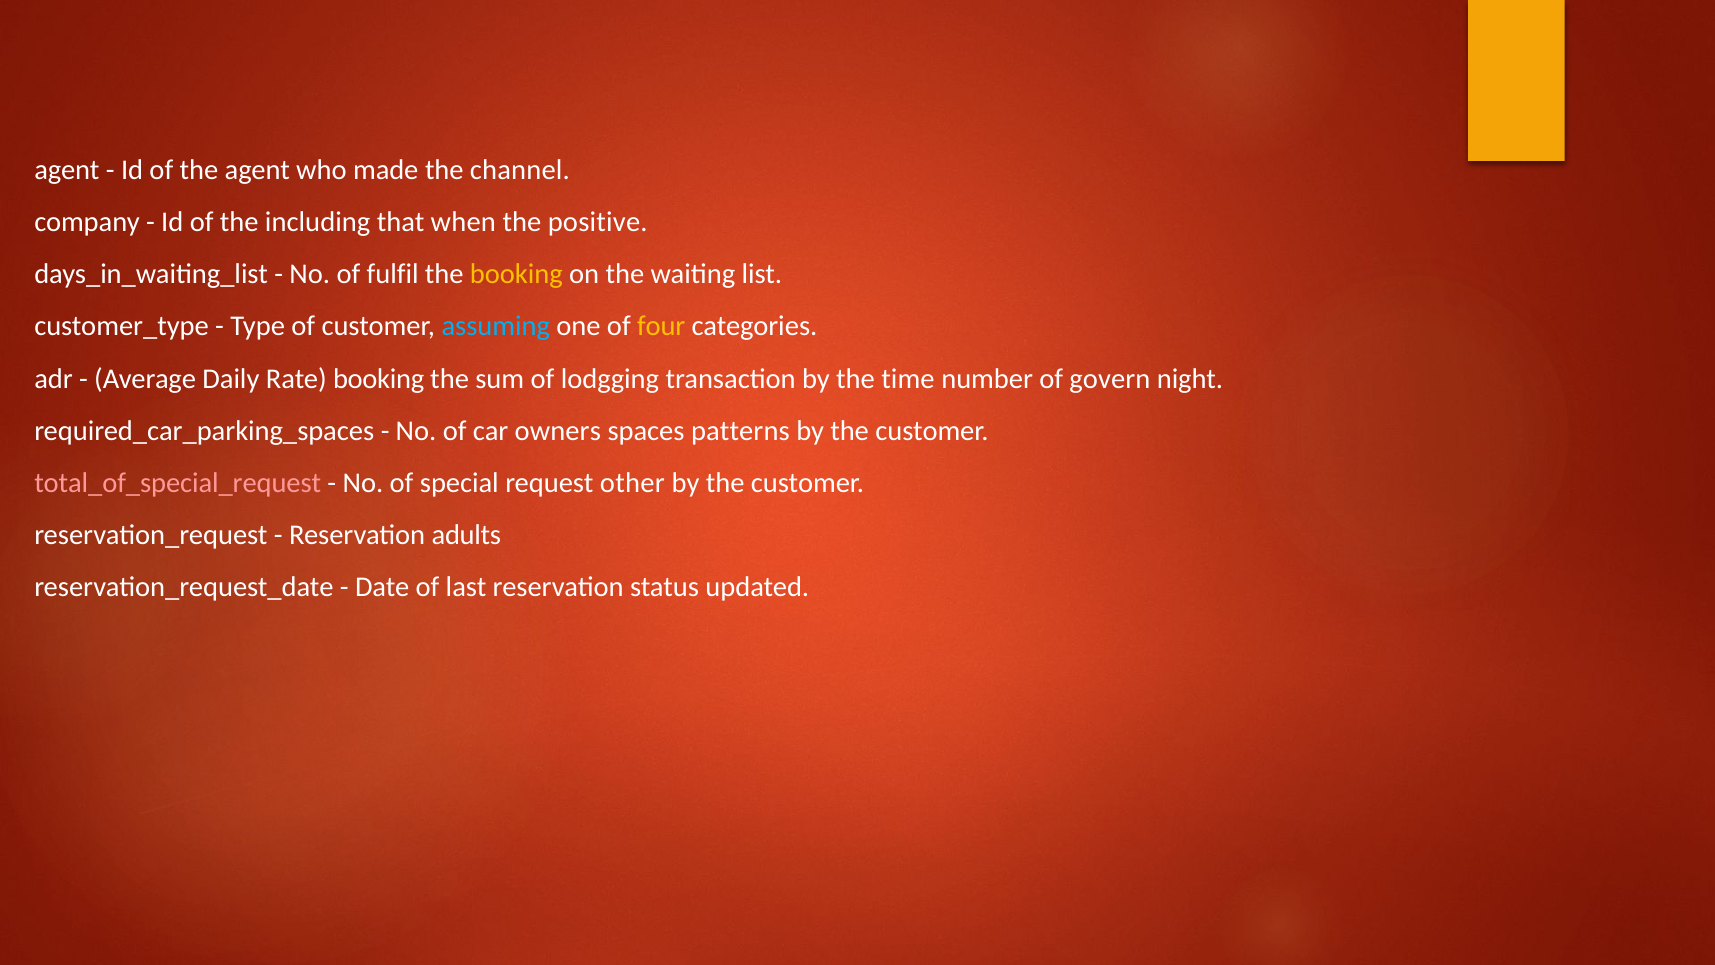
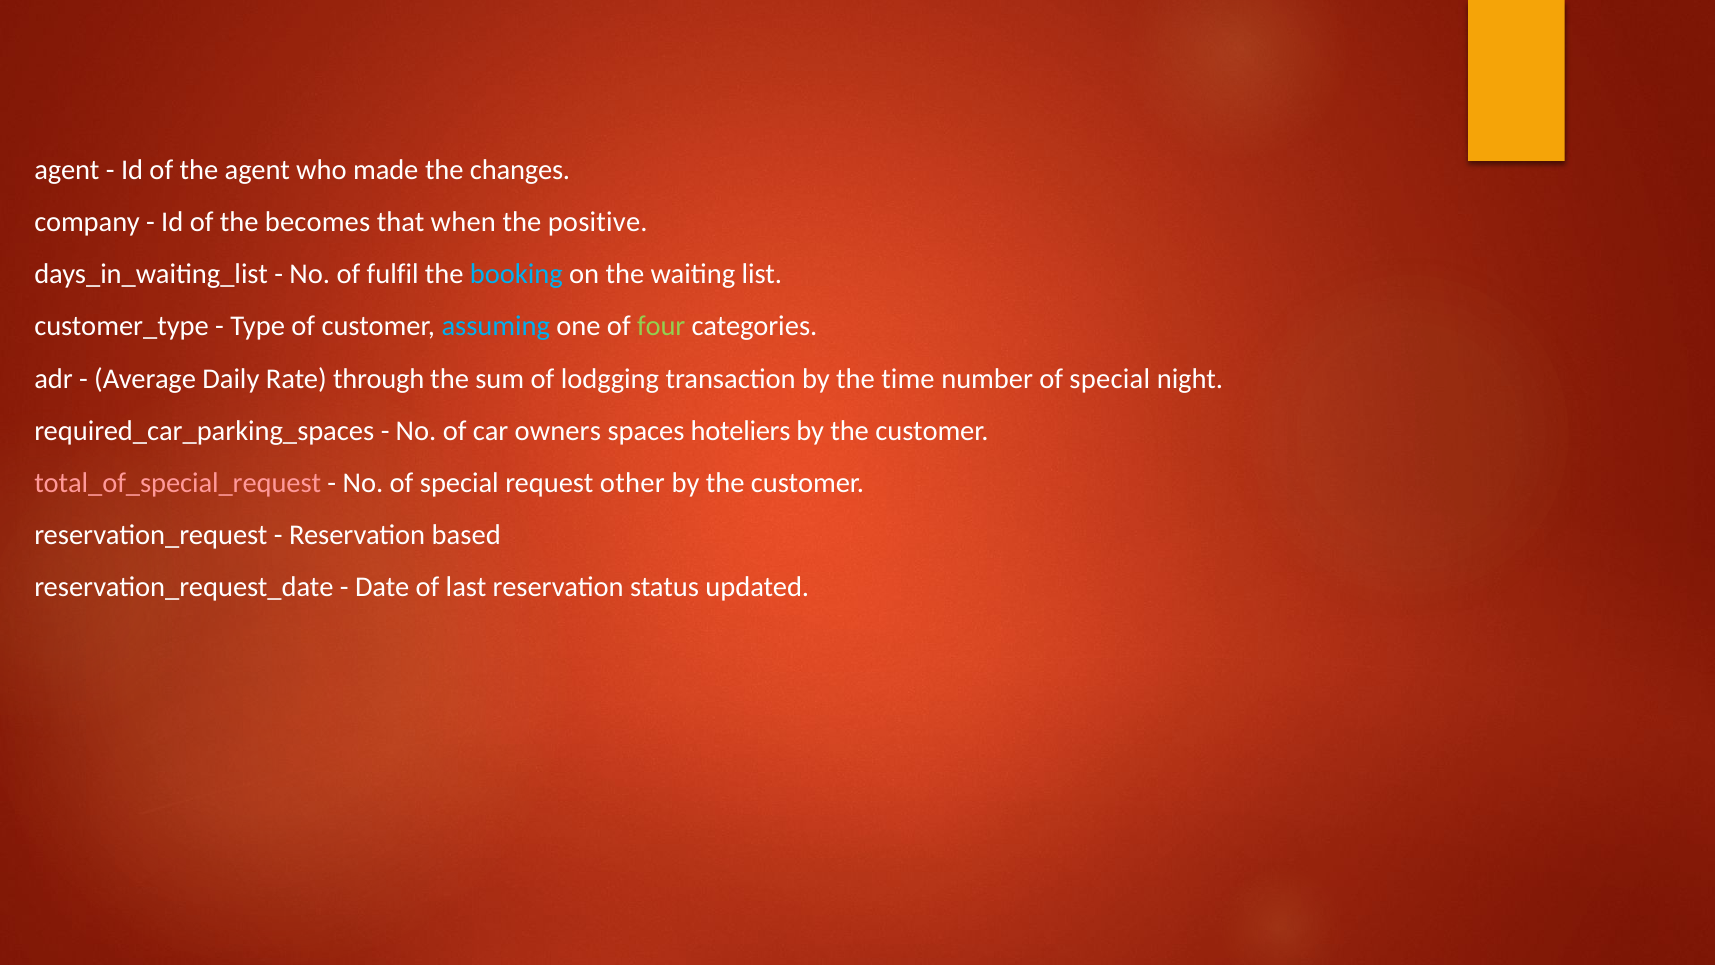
channel: channel -> changes (520, 170)
including: including -> becomes (318, 222)
booking colour: yellow -> light blue (516, 274)
four colour: yellow -> light green (661, 326)
Rate booking: booking -> through (379, 379)
number of govern: govern -> special (1110, 379)
patterns: patterns -> hoteliers (741, 431)
adults: adults -> based (466, 535)
